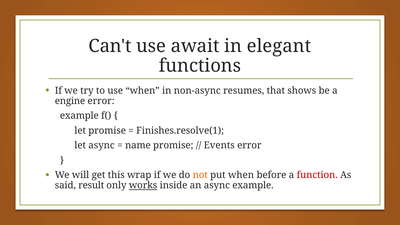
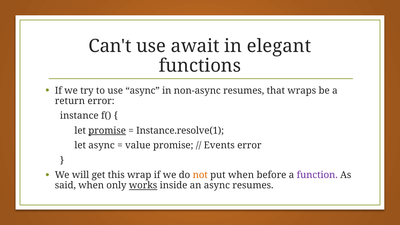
use when: when -> async (143, 91)
shows: shows -> wraps (302, 91)
engine: engine -> return (70, 101)
example: example -> instance (79, 116)
promise underline: none -> present (107, 131)
Finishes.resolve(1: Finishes.resolve(1 -> Instance.resolve(1 (180, 131)
name: name -> value (138, 145)
function colour: red -> purple (317, 175)
said result: result -> when (91, 185)
async example: example -> resumes (253, 185)
